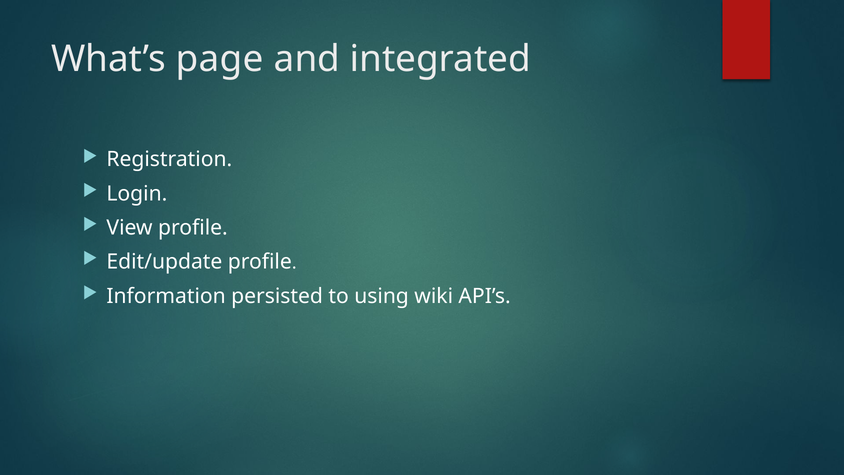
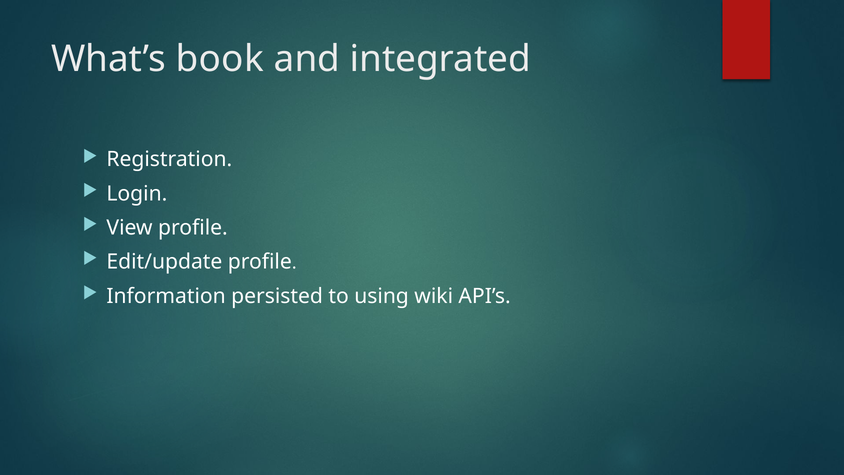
page: page -> book (220, 59)
